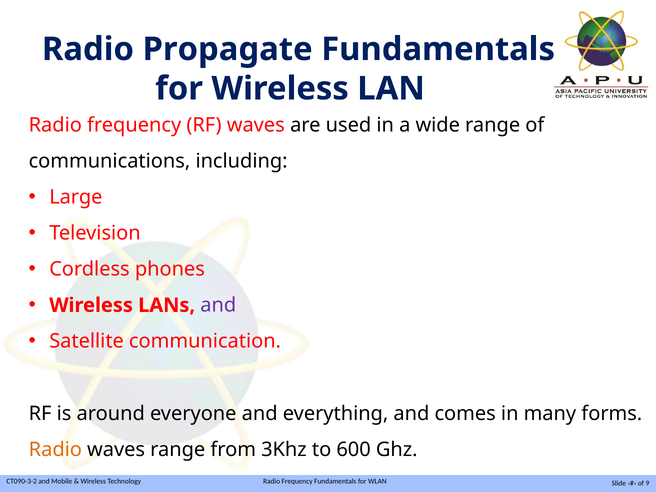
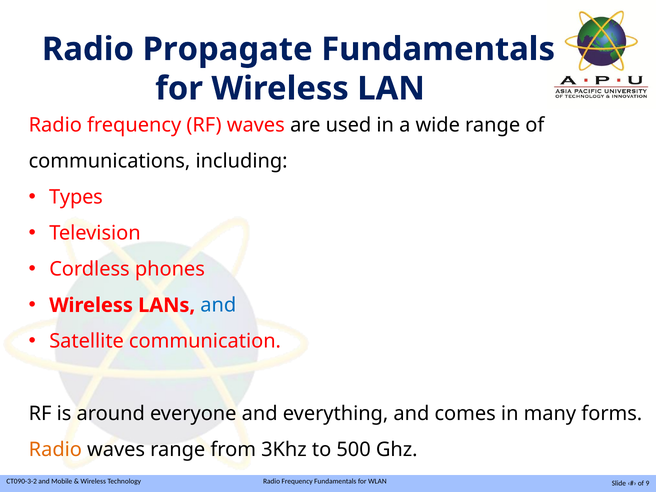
Large: Large -> Types (76, 197)
and colour: purple -> blue (218, 305)
600: 600 -> 500 (354, 449)
